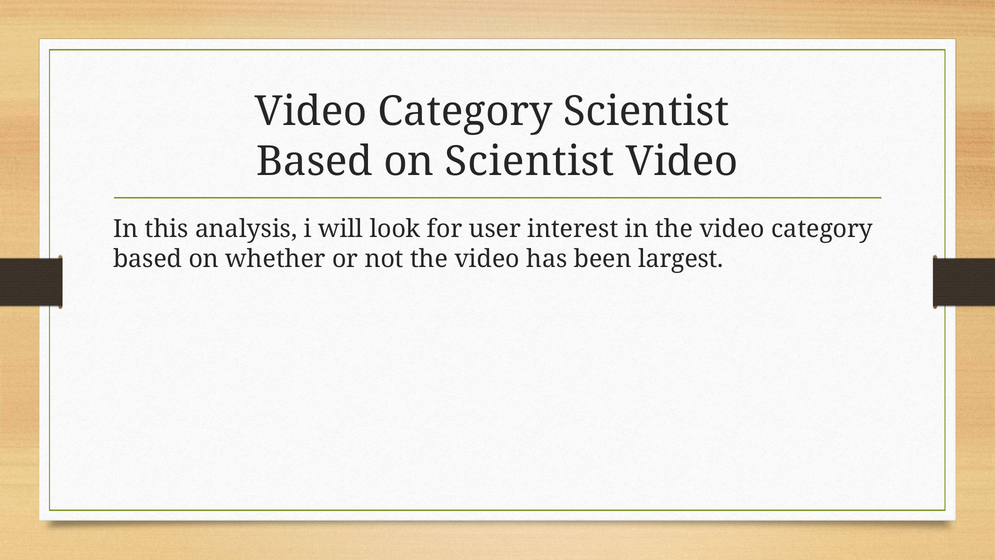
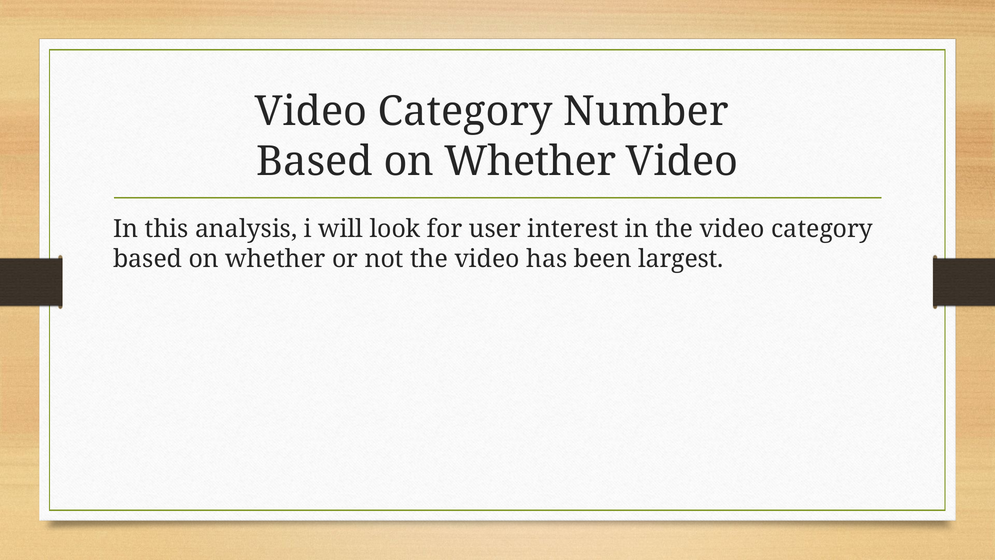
Category Scientist: Scientist -> Number (646, 112)
Scientist: Scientist -> Whether (530, 161)
